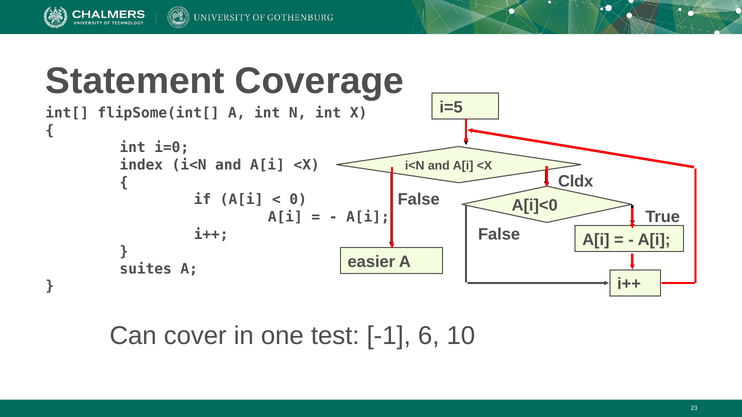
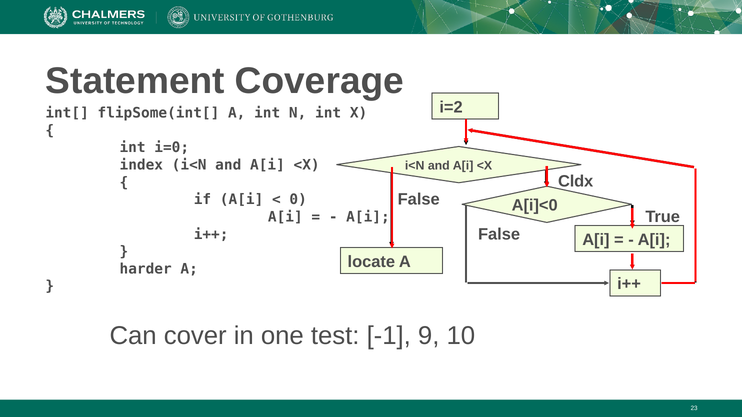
i=5: i=5 -> i=2 (451, 107)
easier: easier -> locate (371, 262)
suites: suites -> harder (146, 269)
6: 6 -> 9 (429, 336)
